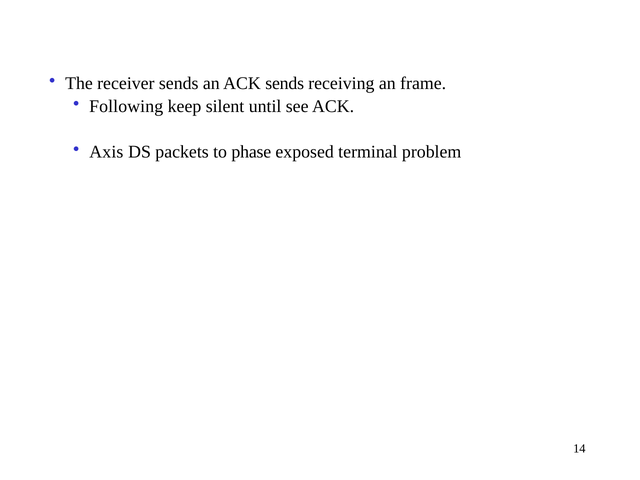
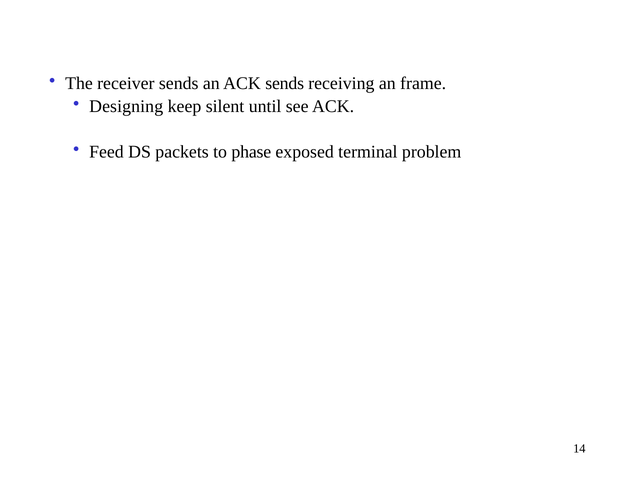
Following: Following -> Designing (126, 106)
Axis: Axis -> Feed (106, 152)
